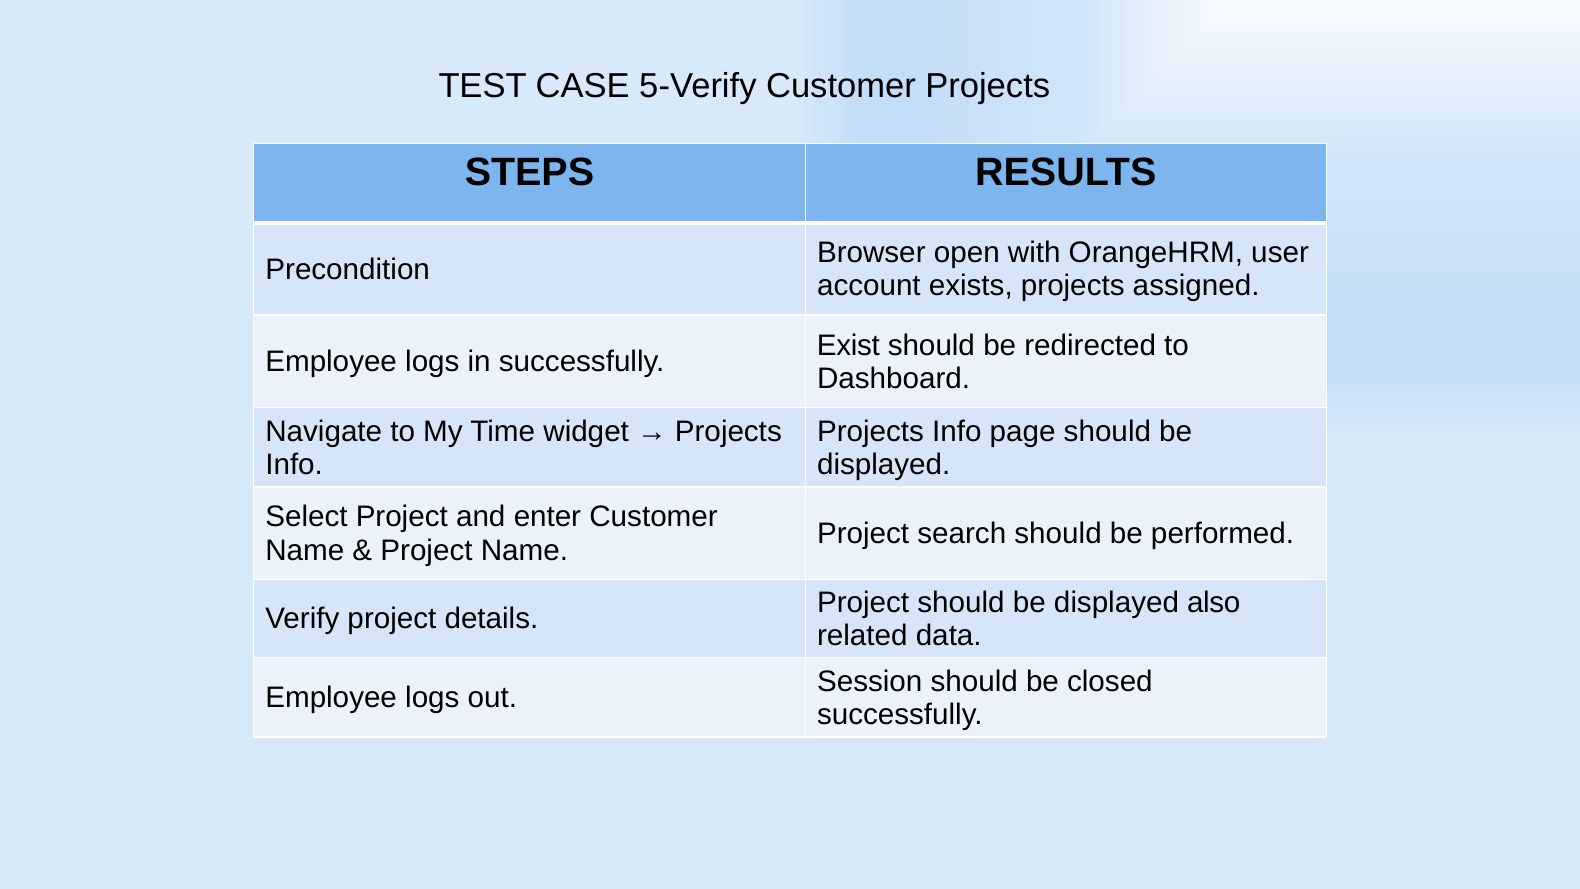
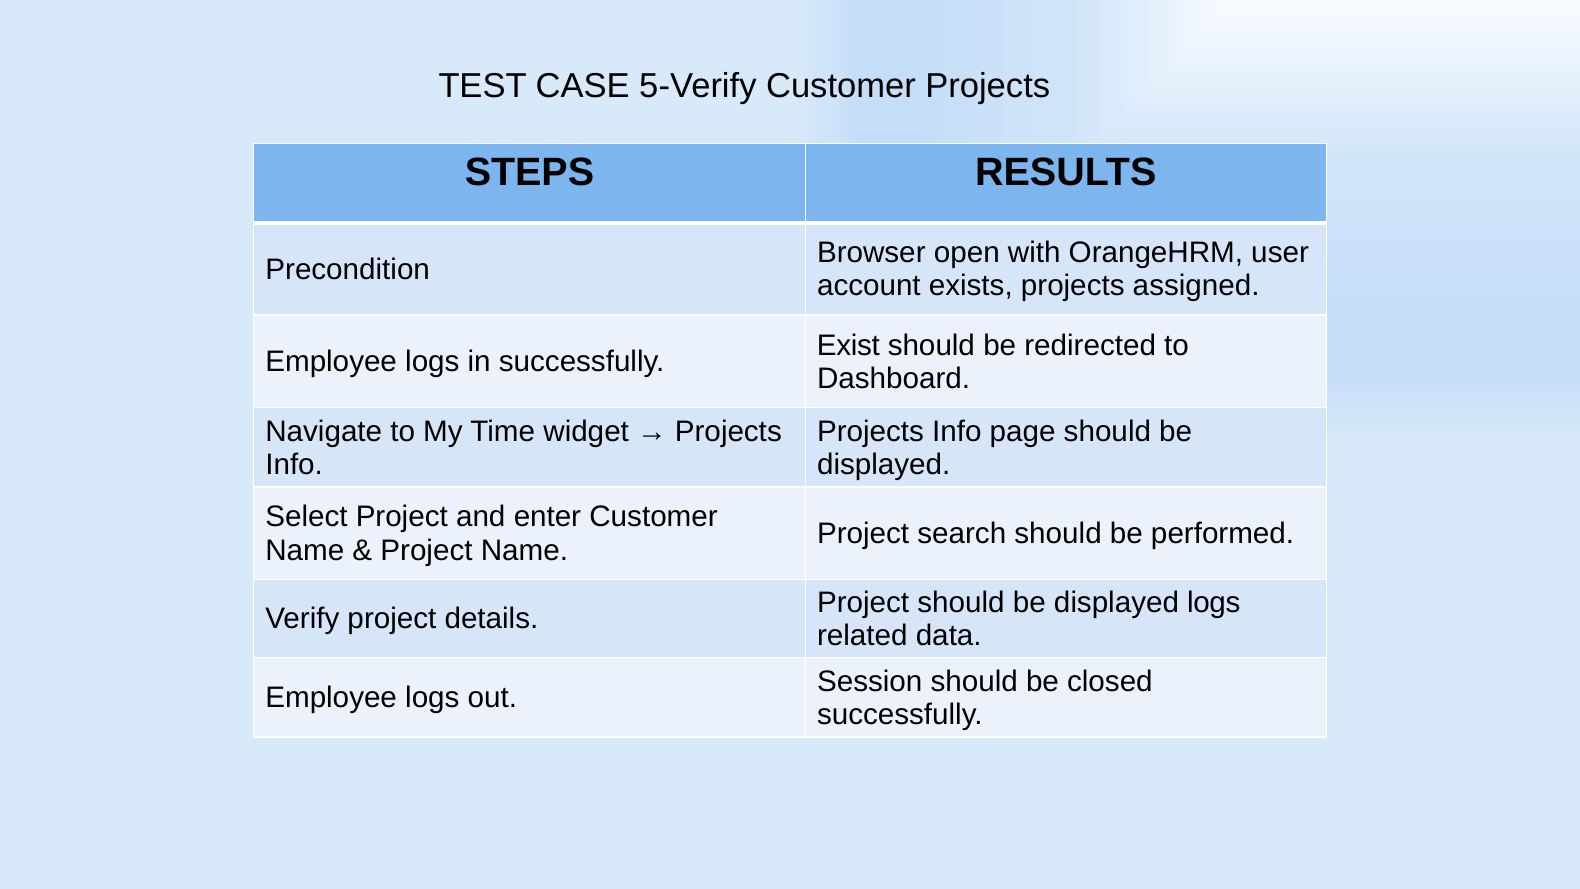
displayed also: also -> logs (1214, 602)
